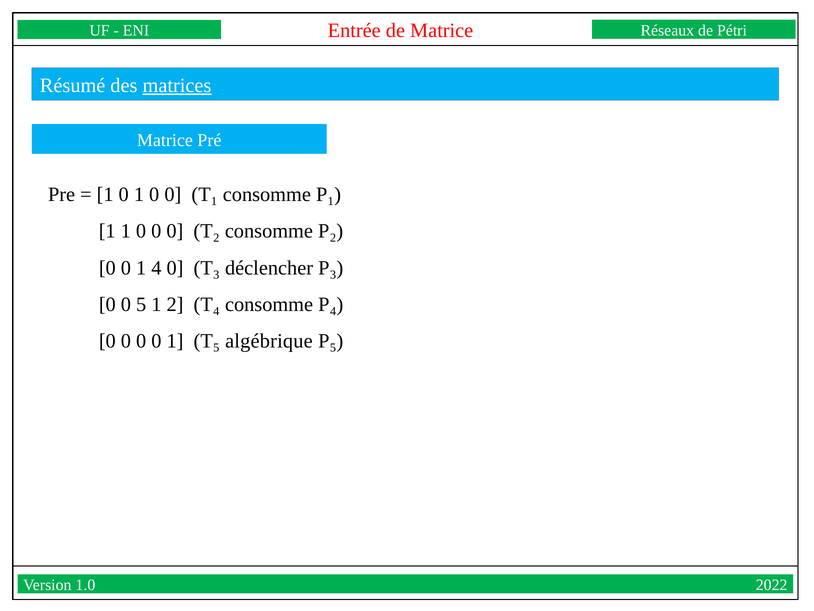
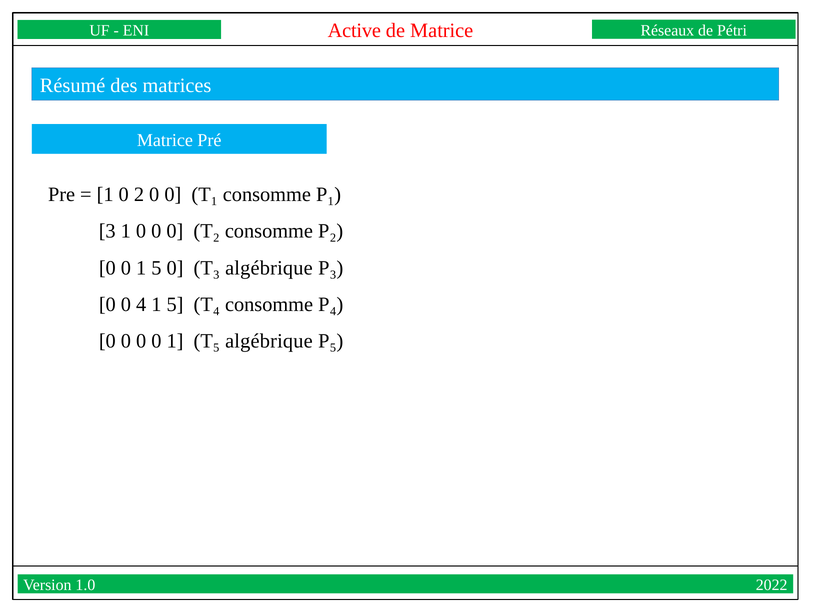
Entrée: Entrée -> Active (354, 31)
matrices underline: present -> none (177, 85)
1 0 1: 1 -> 2 (139, 194)
1: 1 -> 3 (107, 231)
0 1 4: 4 -> 5 (156, 268)
T₃ déclencher: déclencher -> algébrique (269, 268)
5: 5 -> 4 (141, 304)
2: 2 -> 5 (175, 304)
